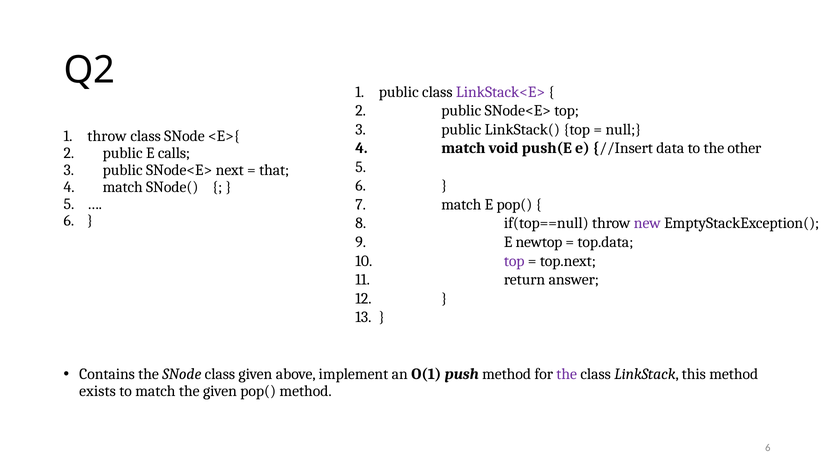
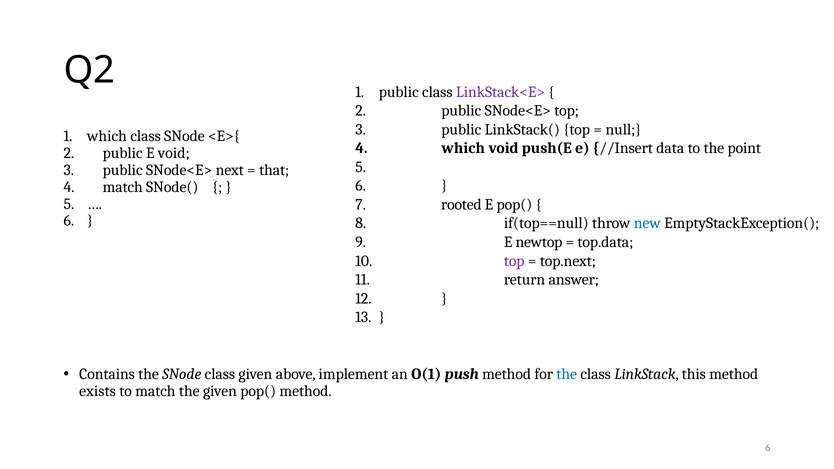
throw: throw -> which (107, 136)
match: match -> which (463, 148)
other: other -> point (744, 148)
E calls: calls -> void (174, 153)
match: match -> rooted (461, 205)
new colour: purple -> blue (647, 223)
the colour: purple -> blue (567, 374)
